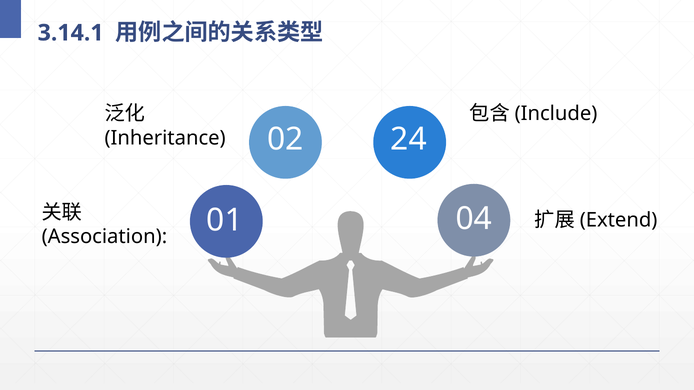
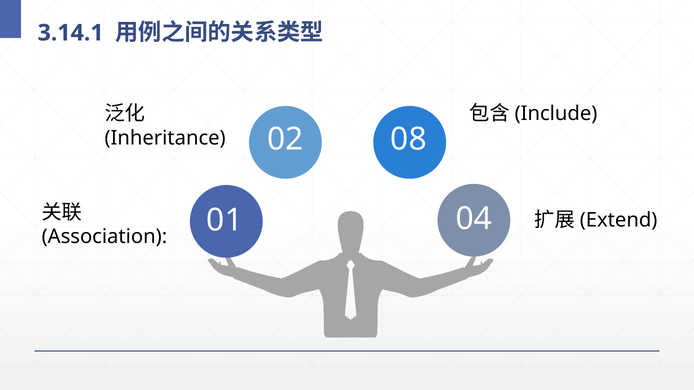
24: 24 -> 08 (409, 140)
